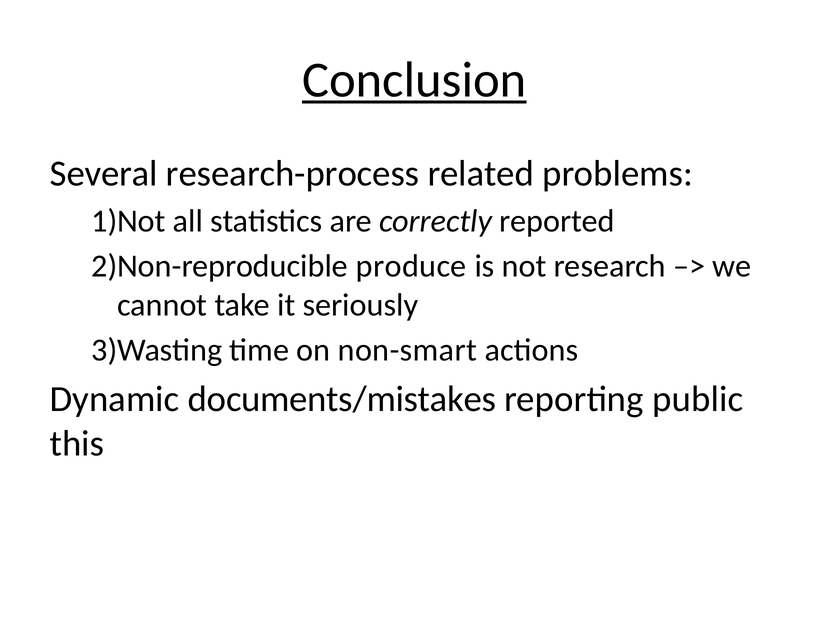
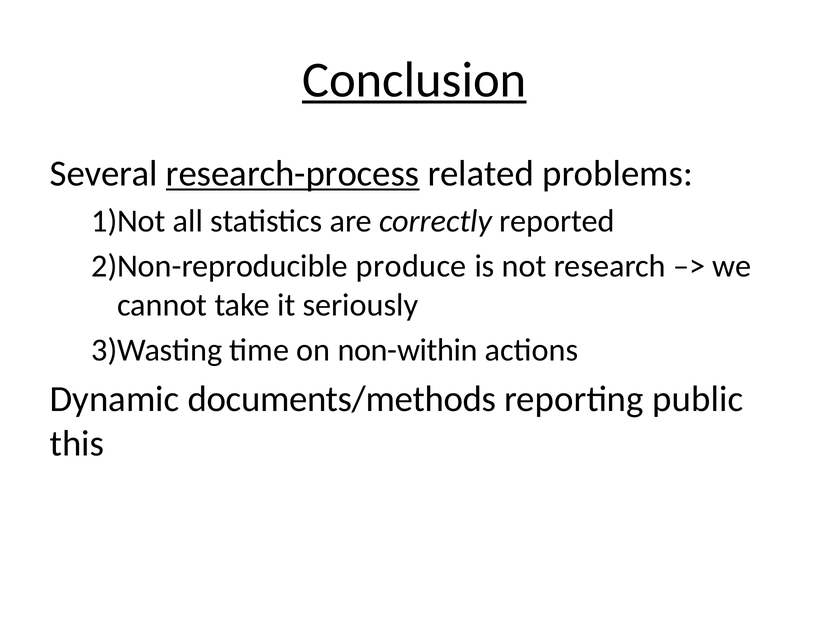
research-process underline: none -> present (293, 174)
non-smart: non-smart -> non-within (408, 351)
documents/mistakes: documents/mistakes -> documents/methods (342, 400)
